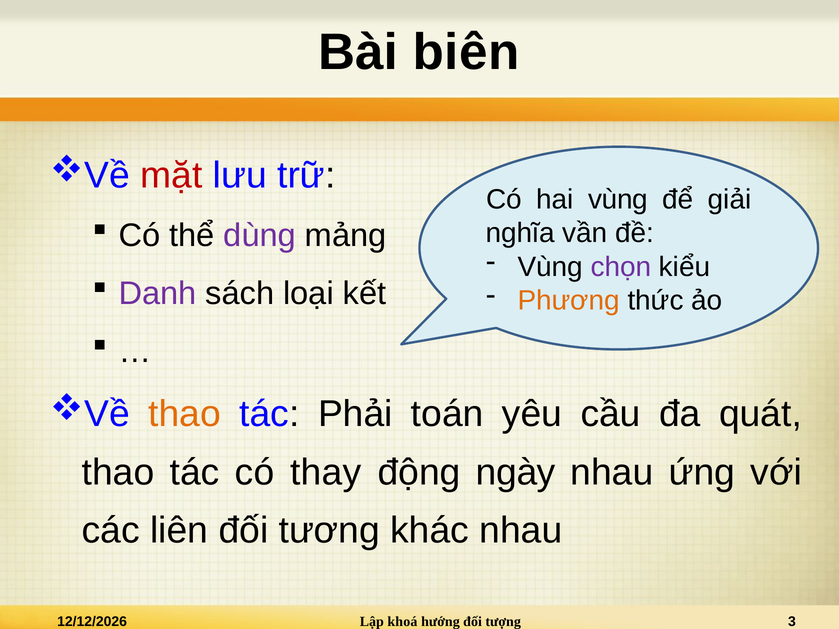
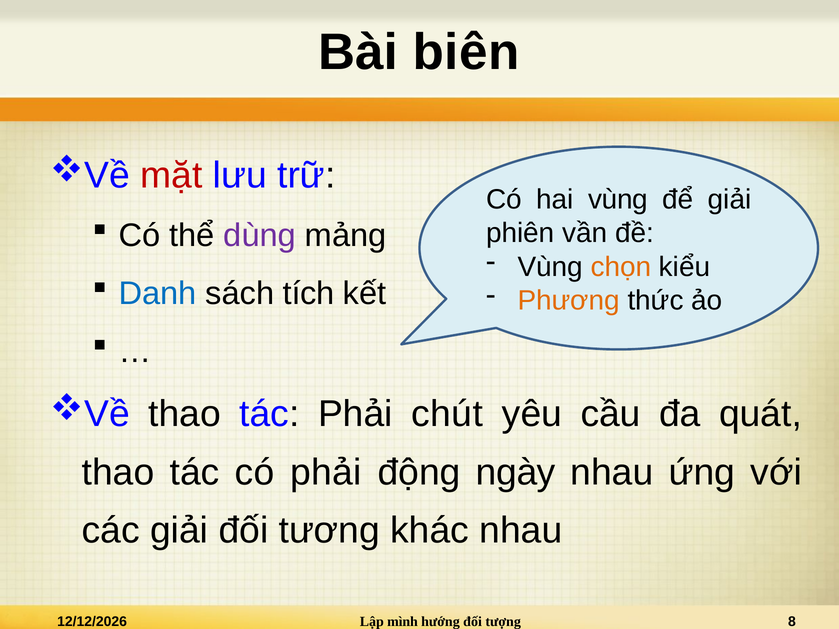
nghĩa: nghĩa -> phiên (520, 233)
chọn colour: purple -> orange (621, 267)
Danh colour: purple -> blue (157, 294)
loại: loại -> tích (309, 294)
thao colour: orange -> black (185, 414)
toán: toán -> chút (447, 414)
có thay: thay -> phải (326, 472)
các liên: liên -> giải (179, 531)
khoá: khoá -> mình (403, 622)
3: 3 -> 8 (792, 622)
